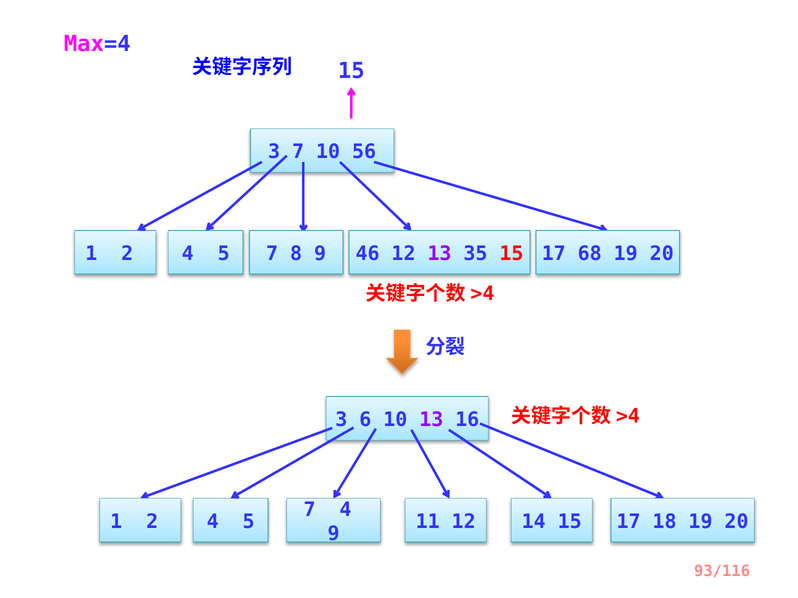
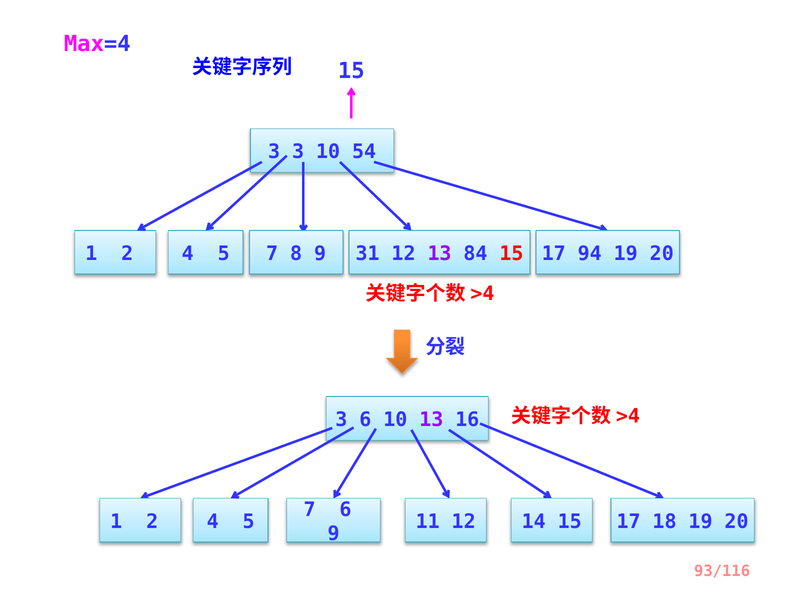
3 7: 7 -> 3 (298, 152)
56: 56 -> 54 (364, 152)
46: 46 -> 31 (368, 254)
35: 35 -> 84 (475, 254)
68: 68 -> 94 (590, 254)
7 4: 4 -> 6 (345, 510)
